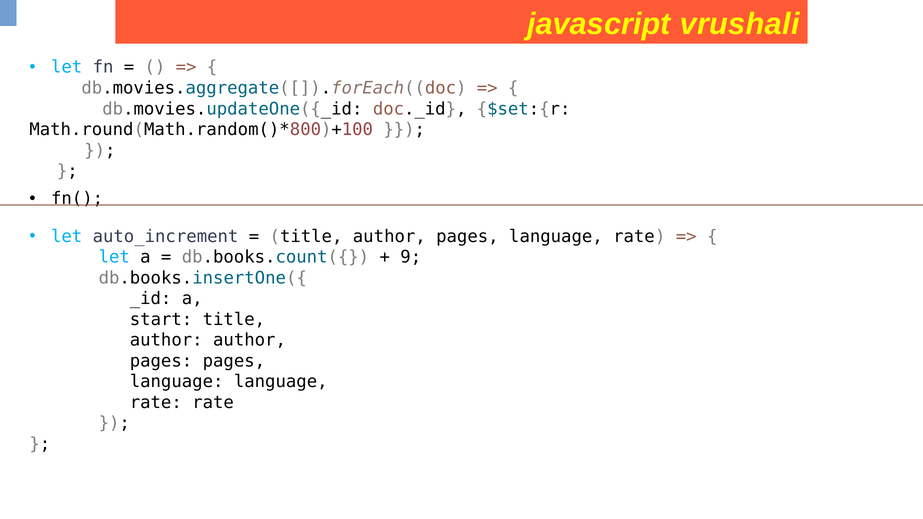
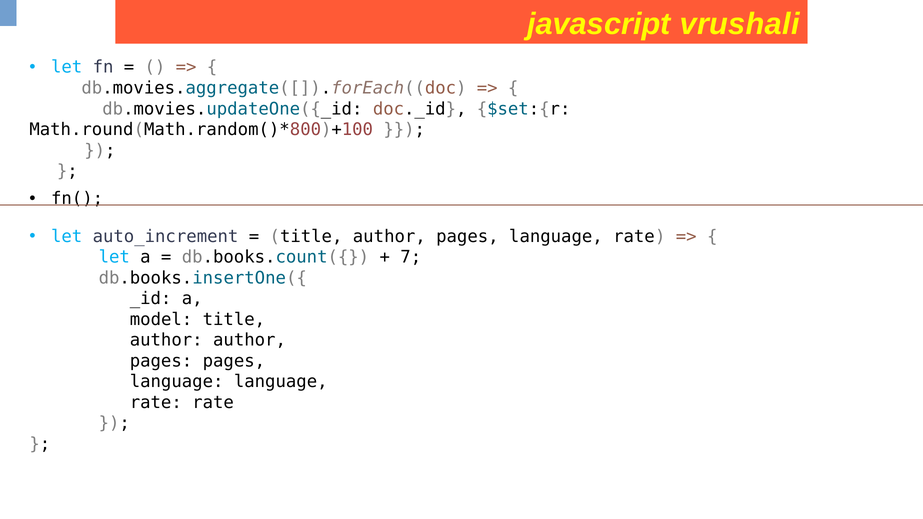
9: 9 -> 7 (411, 257)
start: start -> model (161, 319)
